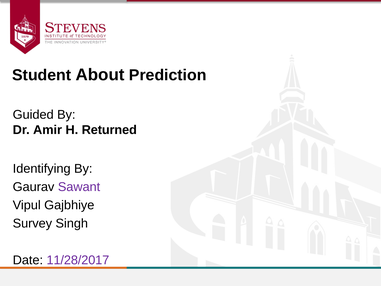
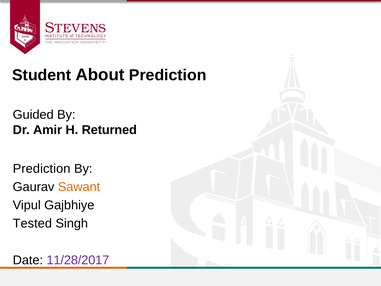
Identifying: Identifying -> Prediction (42, 168)
Sawant colour: purple -> orange (79, 187)
Survey: Survey -> Tested (32, 223)
